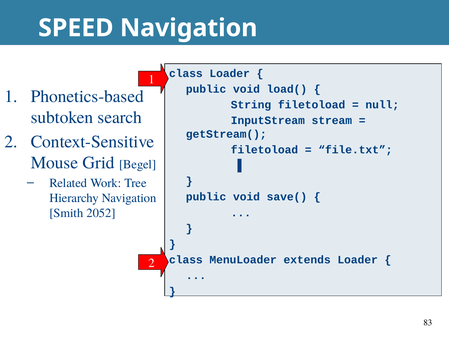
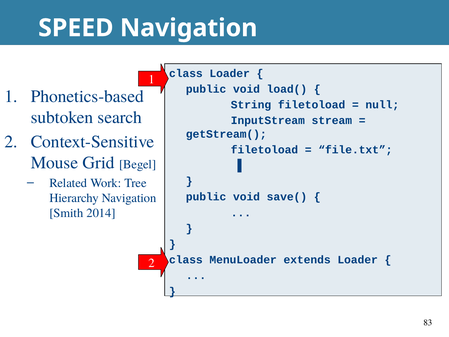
2052: 2052 -> 2014 (101, 213)
